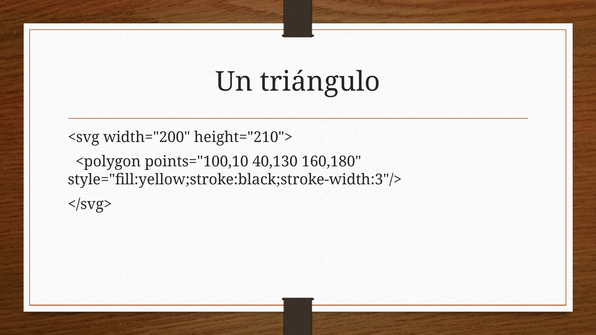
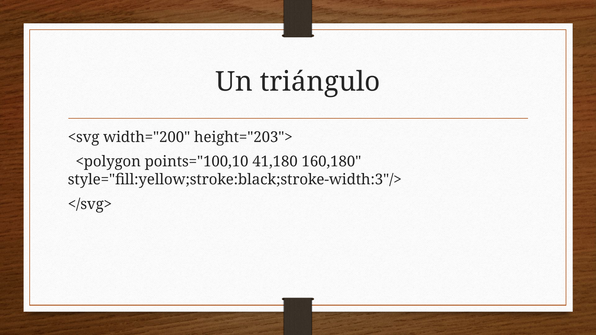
height="210">: height="210"> -> height="203"> (243, 137)
40,130: 40,130 -> 41,180 (275, 162)
